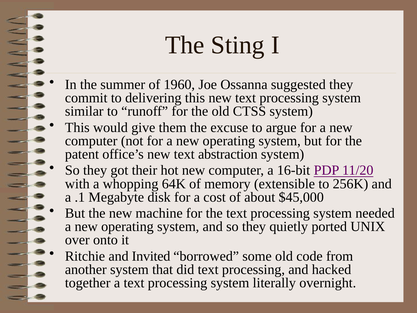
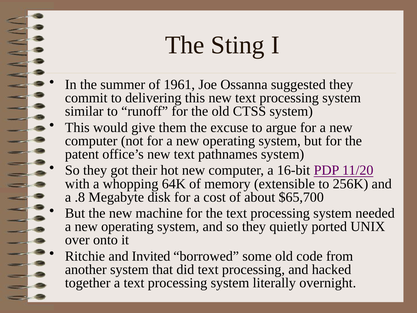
1960: 1960 -> 1961 (179, 85)
abstraction: abstraction -> pathnames (228, 154)
.1: .1 -> .8 (80, 197)
$45,000: $45,000 -> $65,700 (301, 197)
